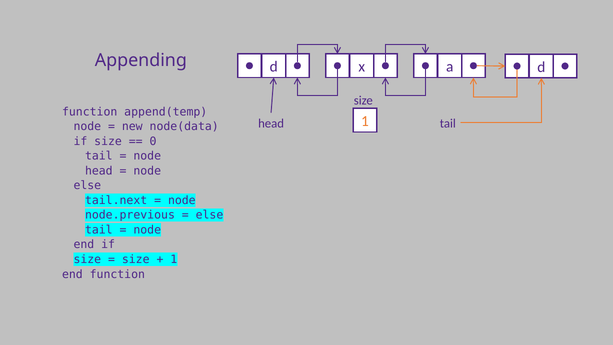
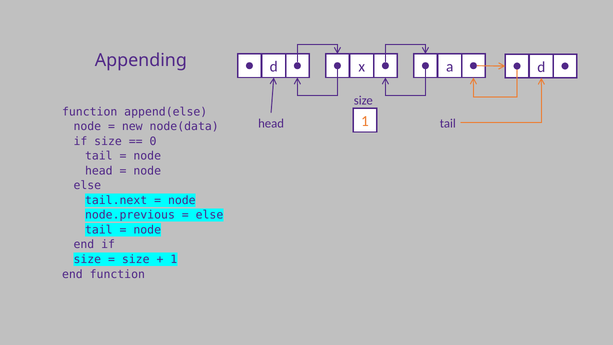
append(temp: append(temp -> append(else (166, 112)
